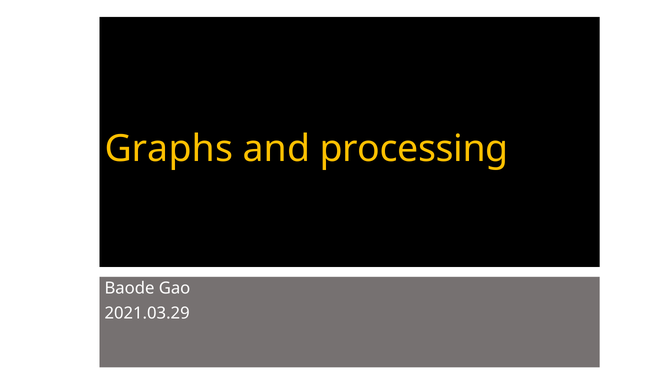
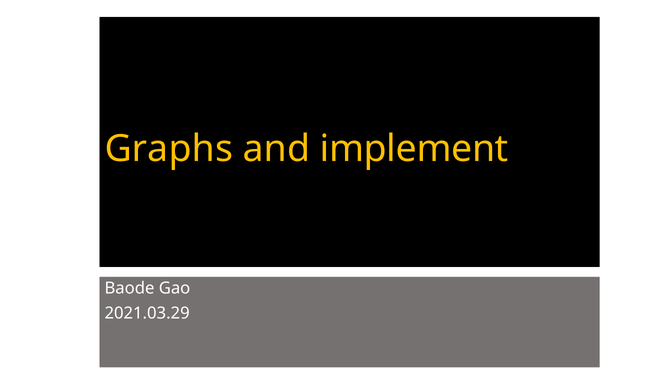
processing: processing -> implement (414, 149)
